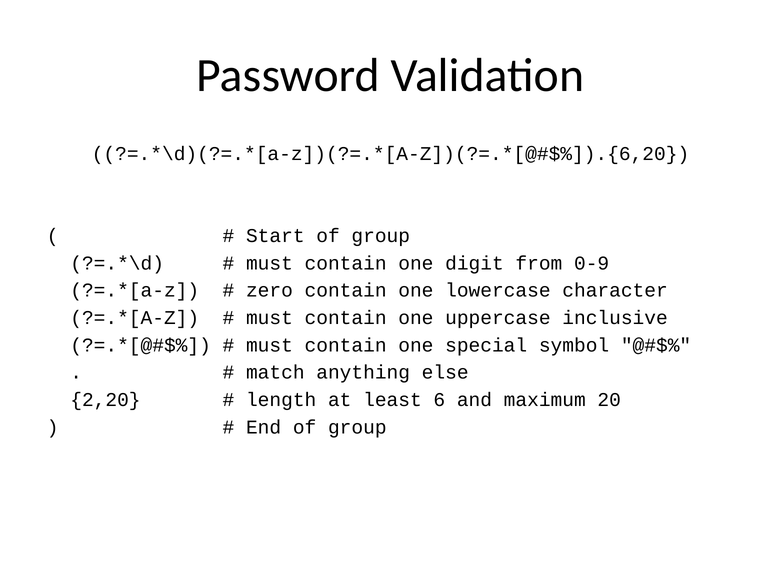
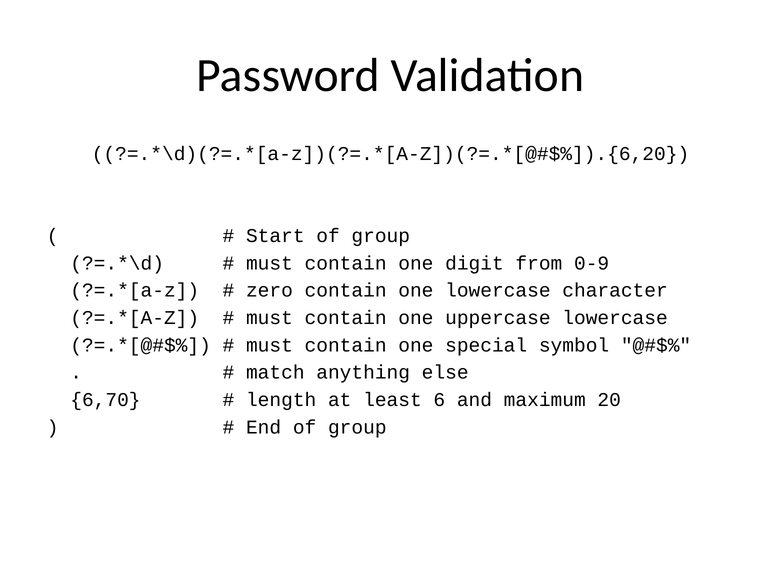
uppercase inclusive: inclusive -> lowercase (615, 318)
2,20: 2,20 -> 6,70 (105, 400)
